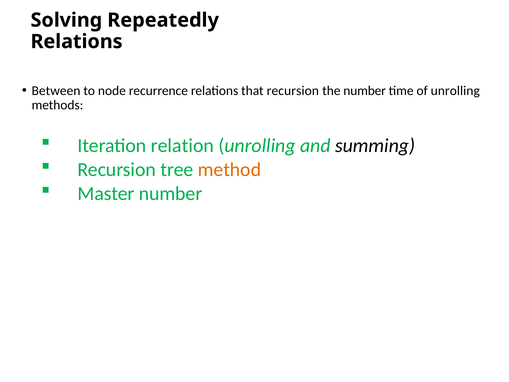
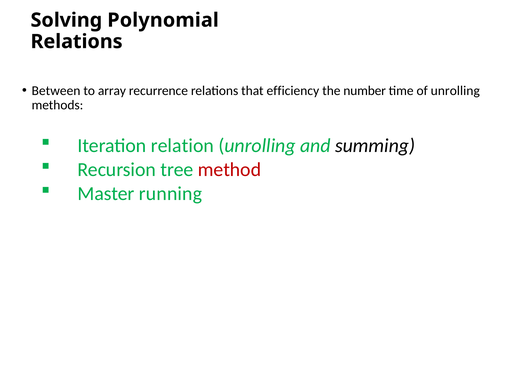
Repeatedly: Repeatedly -> Polynomial (163, 20)
node: node -> array (112, 91)
that recursion: recursion -> efficiency (293, 91)
method colour: orange -> red (229, 169)
Master number: number -> running (171, 193)
